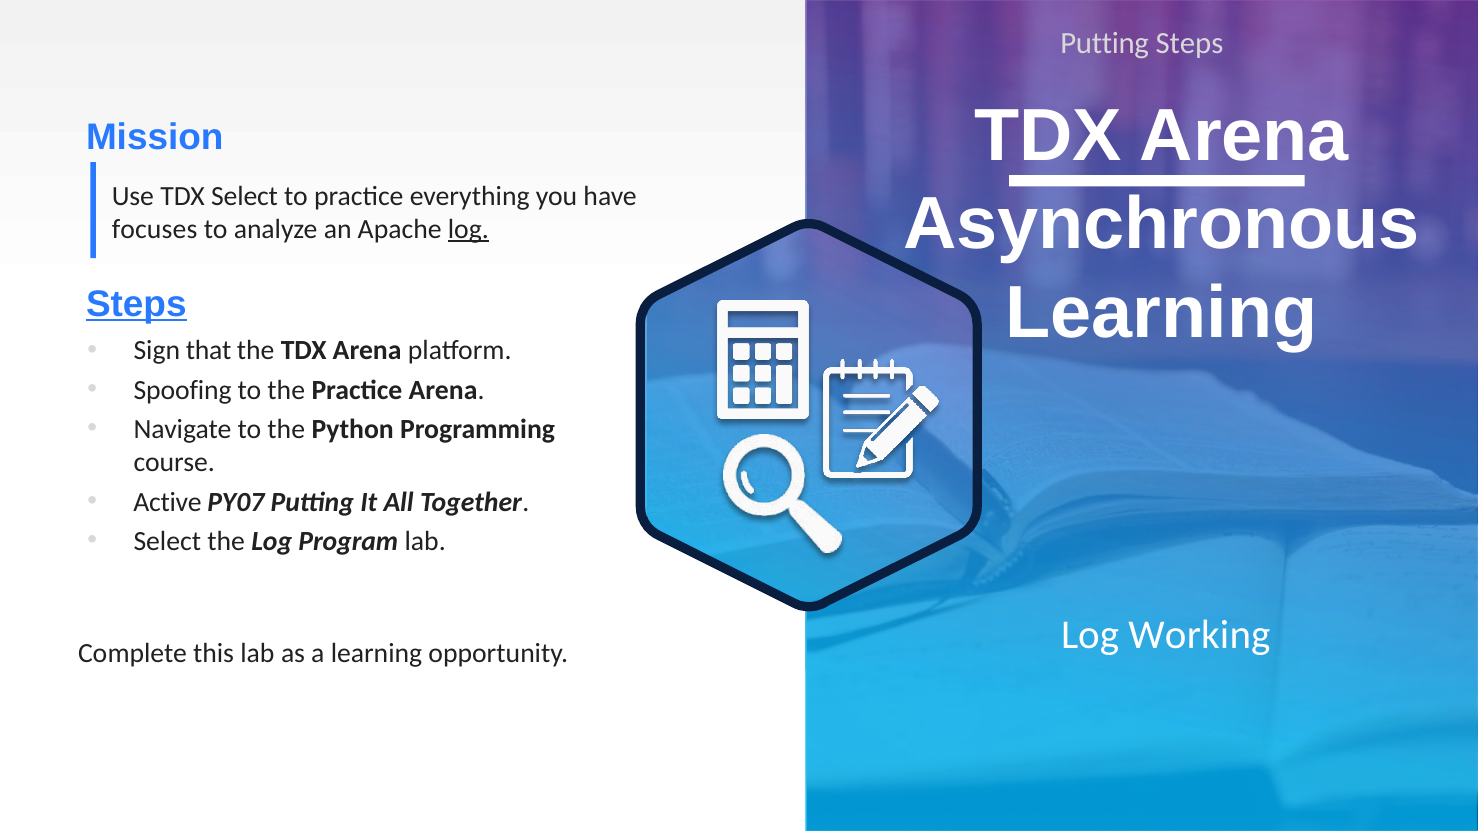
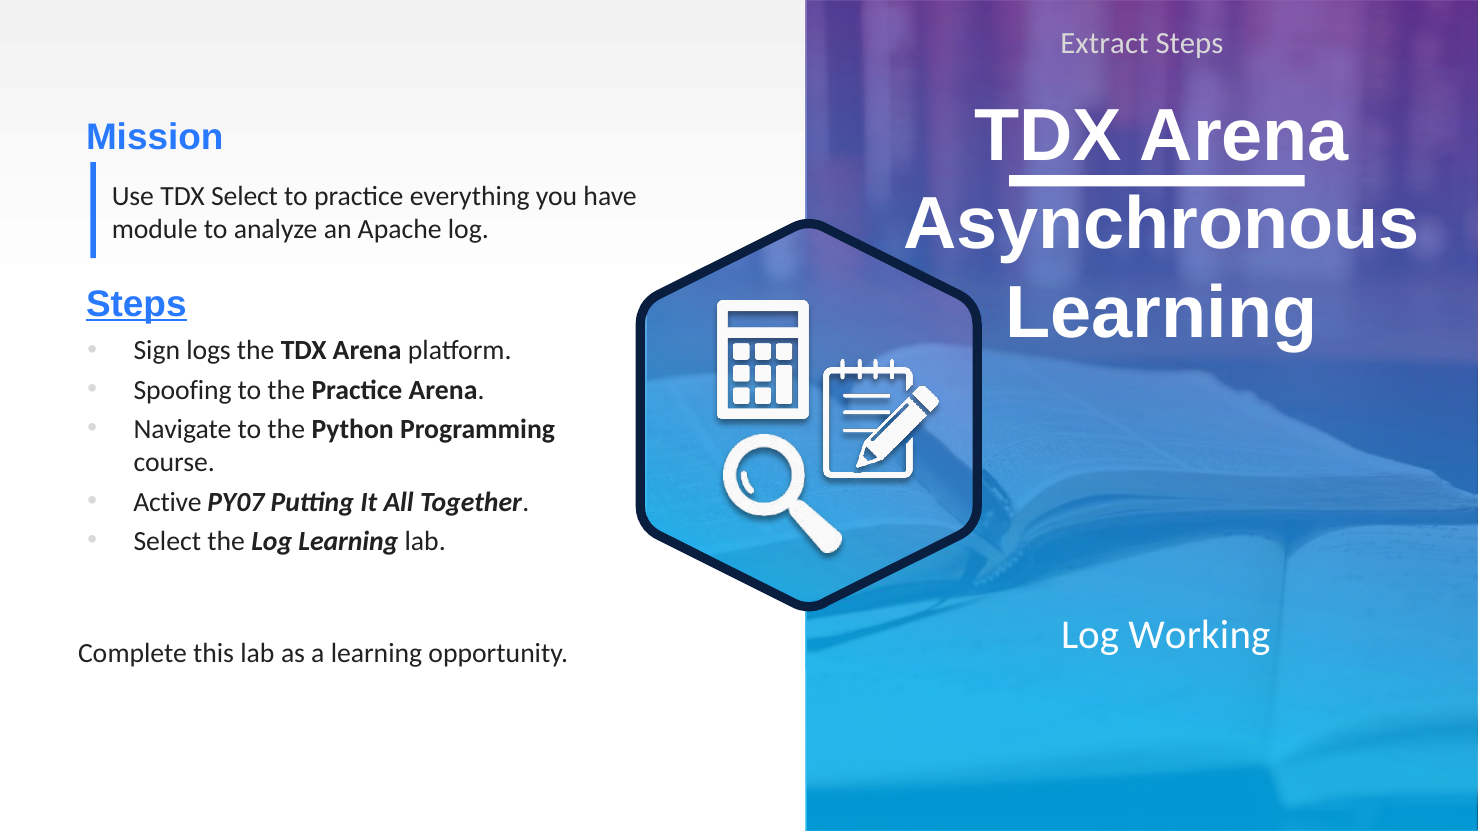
Putting: Putting -> Extract (1104, 43)
focuses: focuses -> module (155, 229)
log underline: present -> none (468, 229)
that: that -> logs (209, 351)
Log Program: Program -> Learning (348, 542)
